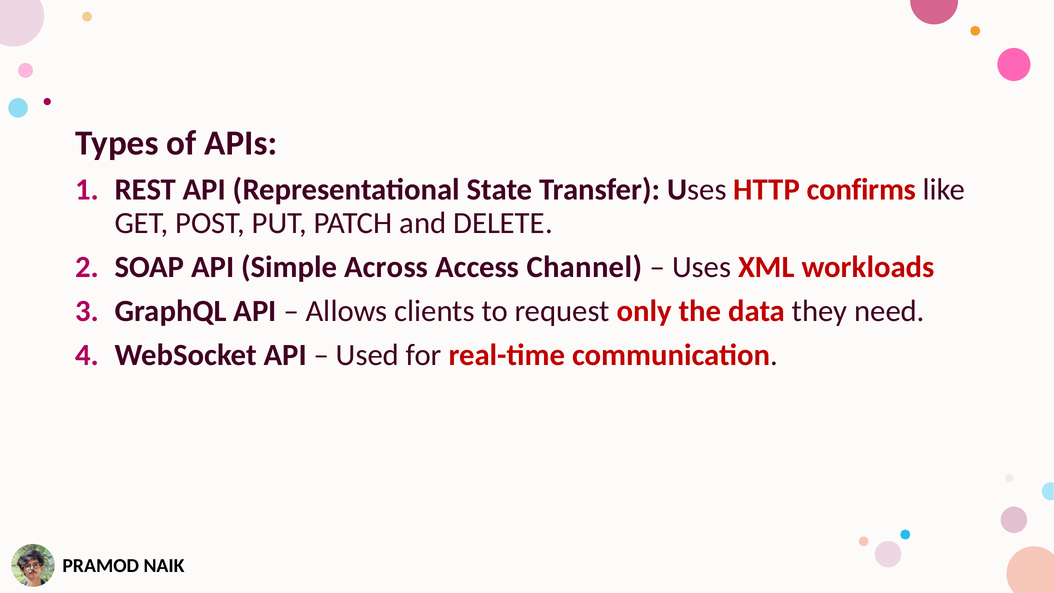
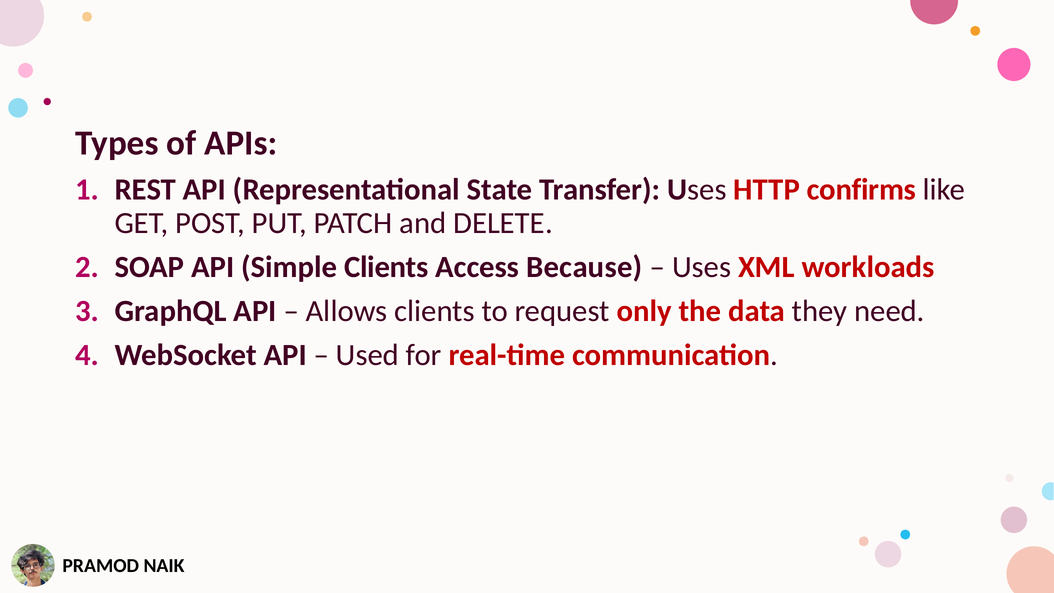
Simple Across: Across -> Clients (386, 267)
Channel: Channel -> Because (584, 267)
